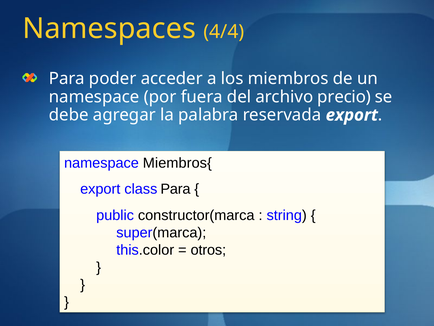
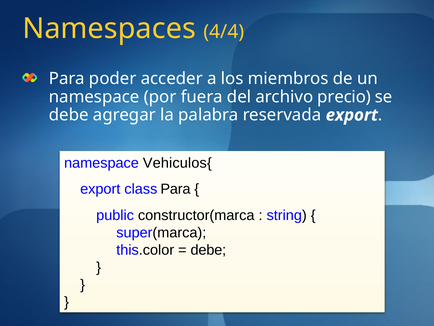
Miembros{: Miembros{ -> Vehiculos{ (177, 163)
otros: otros -> debe (208, 250)
